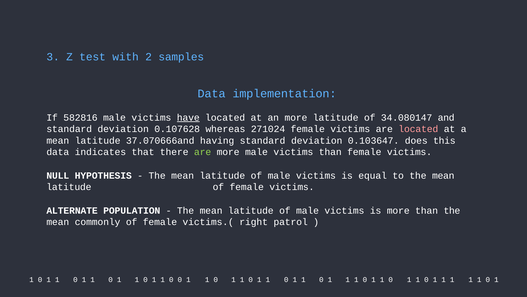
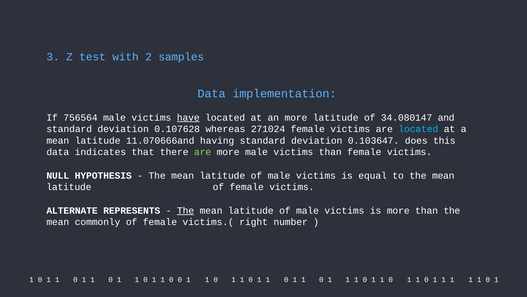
582816: 582816 -> 756564 (80, 117)
located colour: pink -> light blue (418, 129)
37.070666and: 37.070666and -> 11.070666and (160, 140)
POPULATION: POPULATION -> REPRESENTS (132, 210)
The underline: none -> present (186, 210)
patrol: patrol -> number (291, 222)
